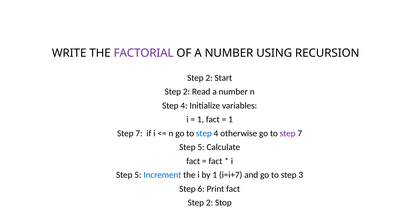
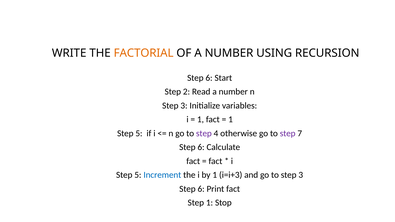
FACTORIAL colour: purple -> orange (144, 53)
2: 2 -> 6 (209, 78)
4: 4 -> 3 (184, 106)
7: 7 -> 5 (139, 133)
step colour: blue -> purple (204, 133)
5: 5 -> 6 (201, 147)
i=i+7: i=i+7 -> i=i+3 (231, 175)
2: 2 -> 1 (210, 203)
